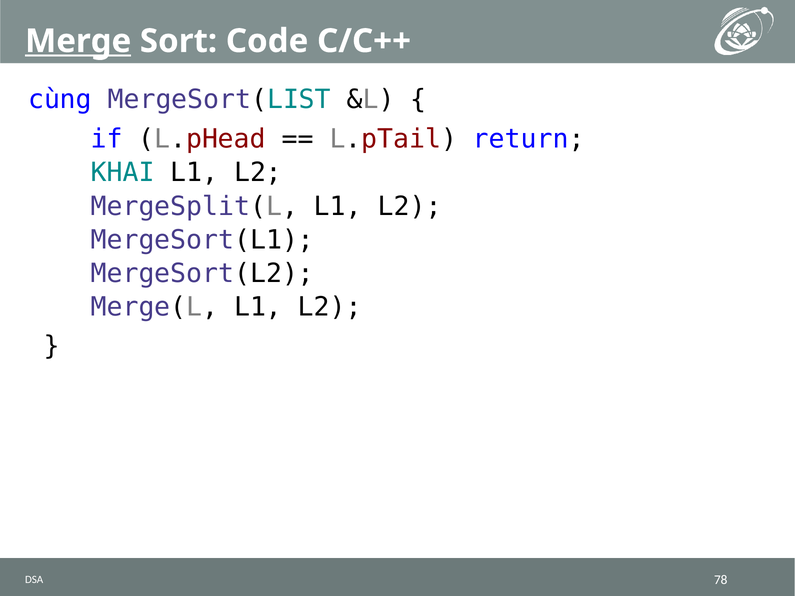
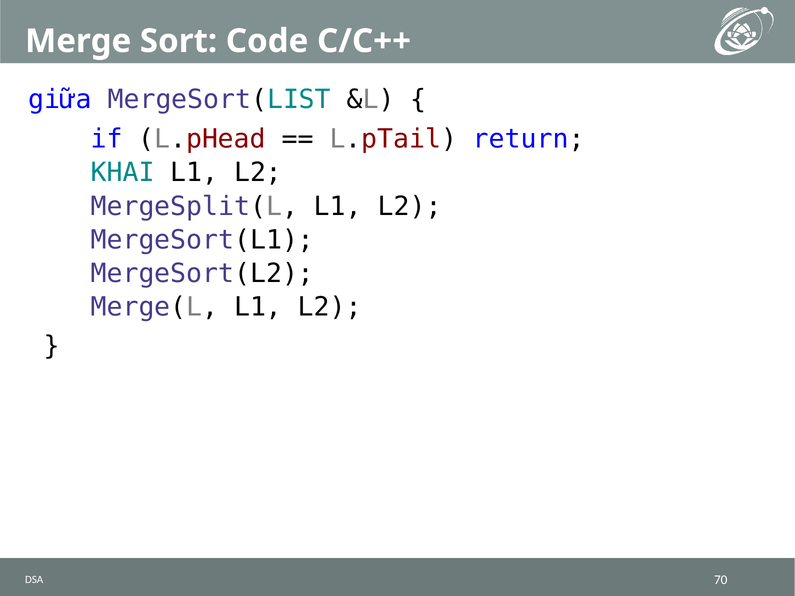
Merge underline: present -> none (78, 41)
cùng: cùng -> giữa (60, 99)
78: 78 -> 70 (721, 580)
